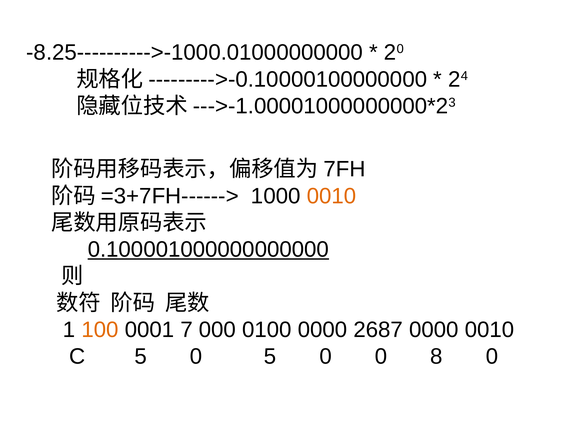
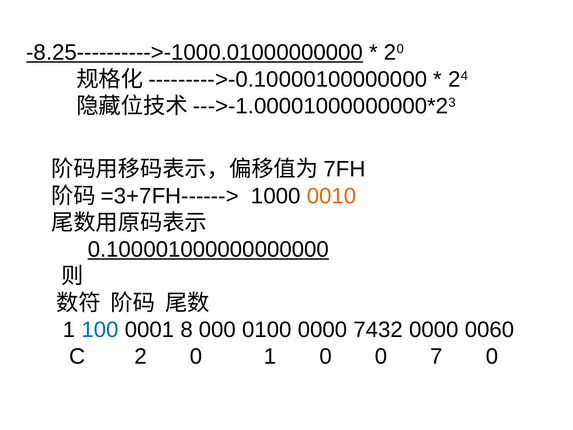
-8.25---------->-1000.01000000000 underline: none -> present (195, 53)
100 colour: orange -> blue (100, 330)
7: 7 -> 8 (187, 330)
2687: 2687 -> 7432 (378, 330)
0000 0010: 0010 -> 0060 (489, 330)
C 5: 5 -> 2 (141, 356)
0 5: 5 -> 1 (270, 356)
8: 8 -> 7 (437, 356)
